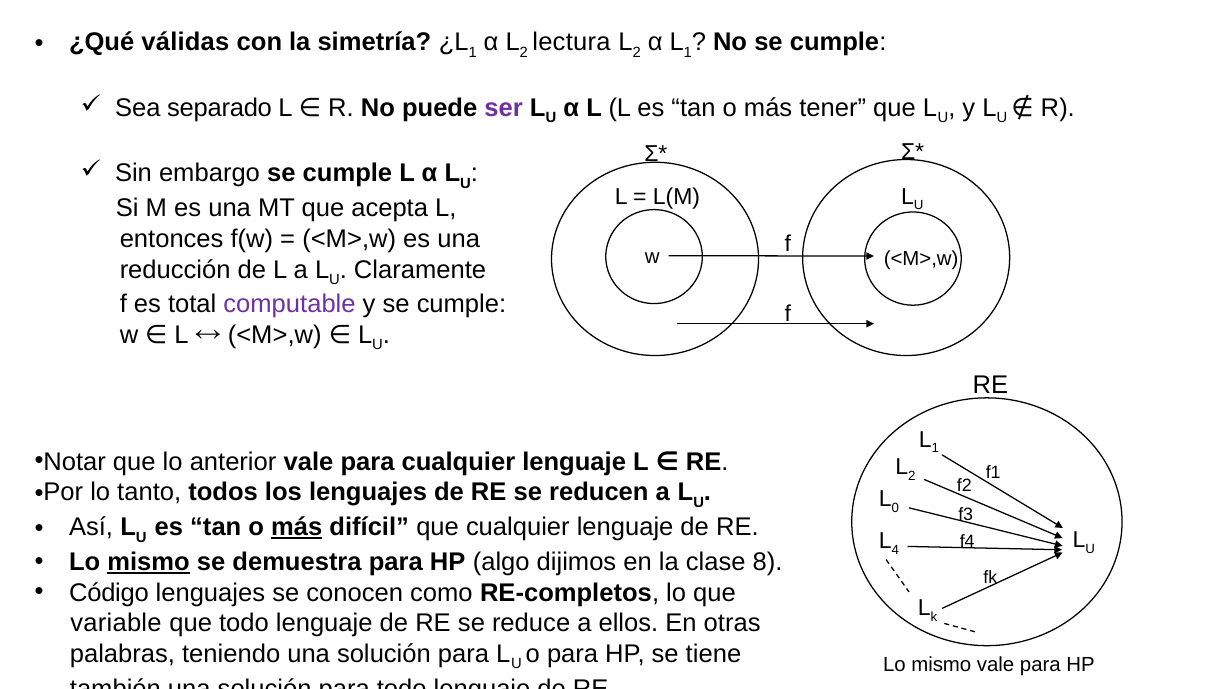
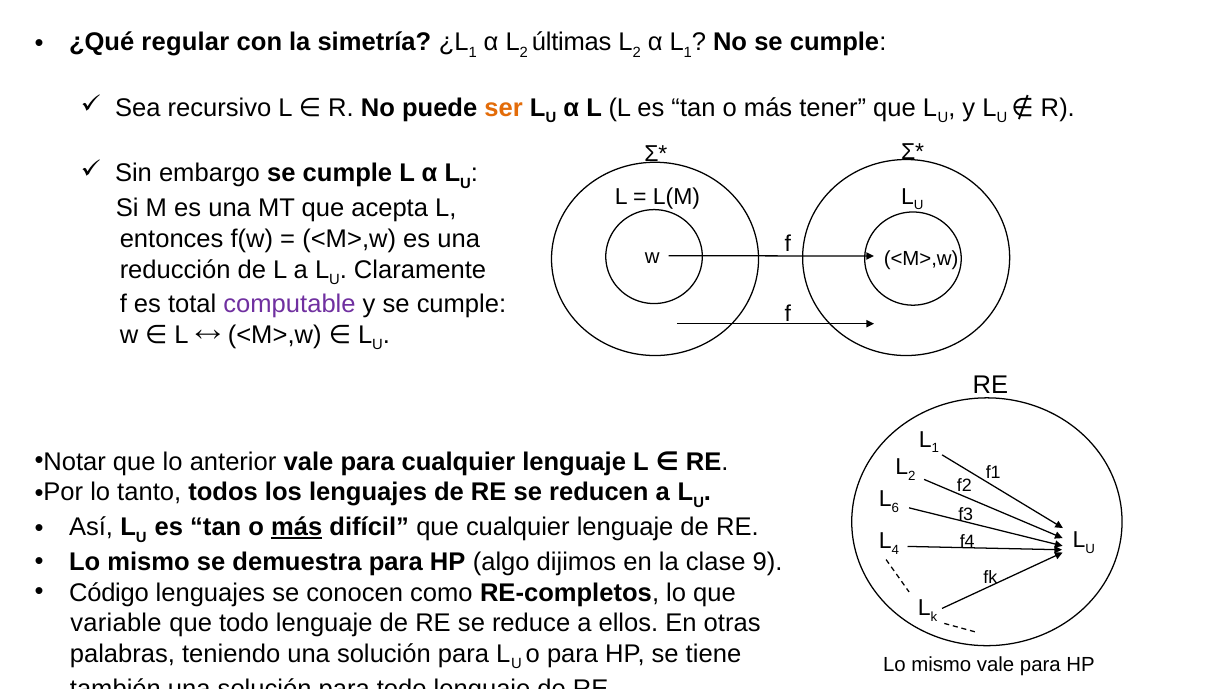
válidas: válidas -> regular (185, 43)
lectura: lectura -> últimas (572, 43)
separado: separado -> recursivo (219, 108)
ser colour: purple -> orange (504, 108)
0: 0 -> 6 (895, 509)
mismo underline: present -> none (149, 563)
8: 8 -> 9 (768, 563)
